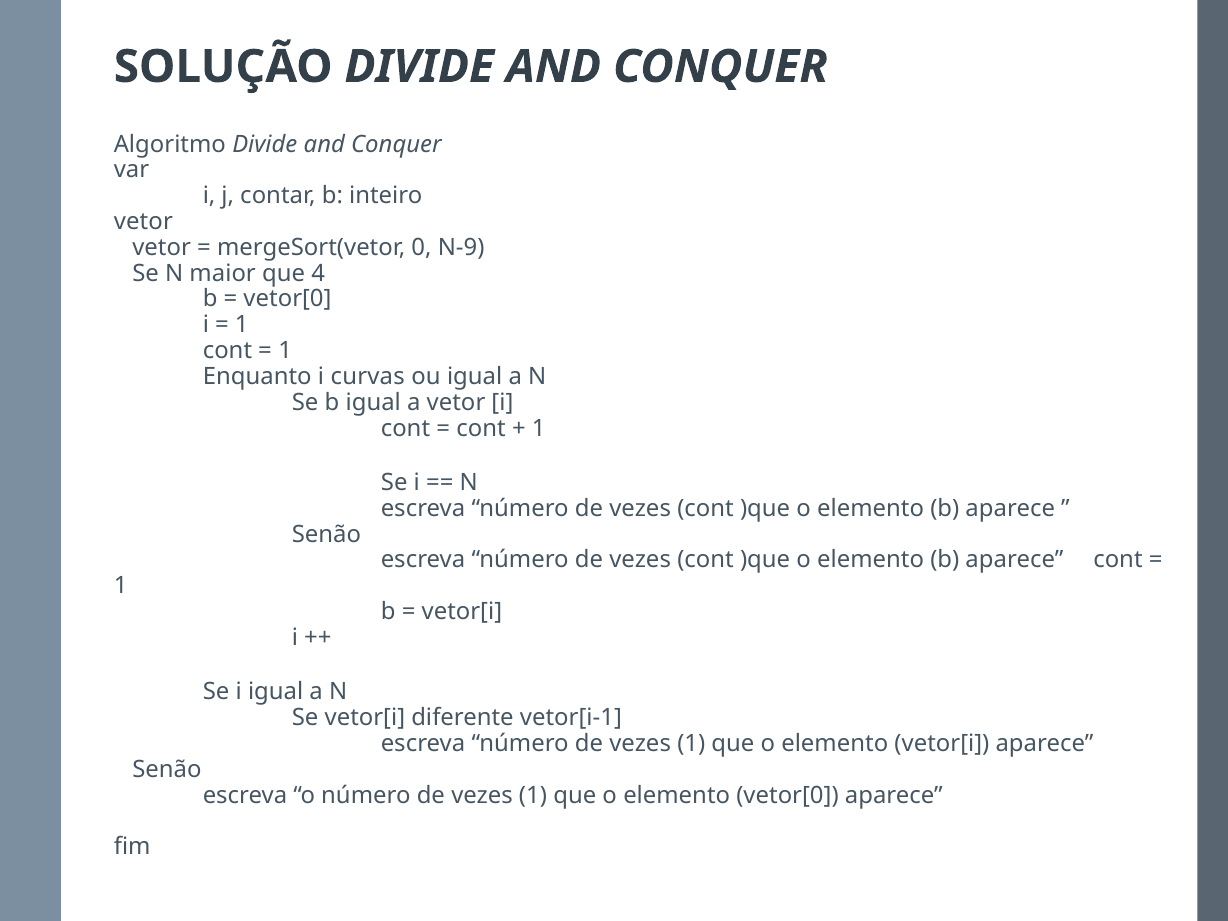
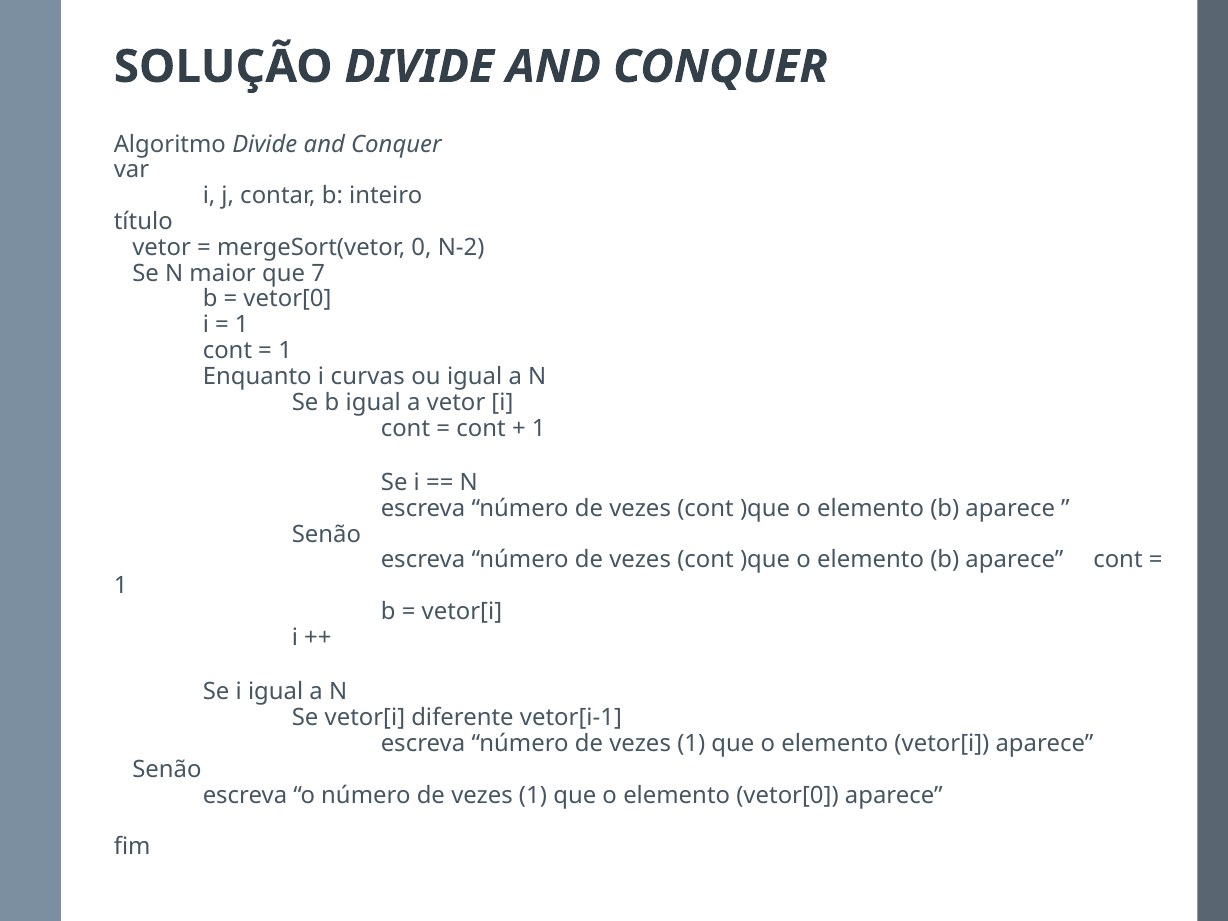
vetor: vetor -> título (143, 222)
N-9: N-9 -> N-2 (461, 247)
4: 4 -> 7 (318, 273)
